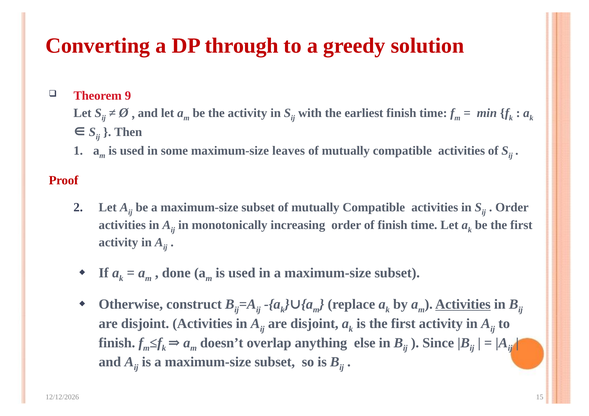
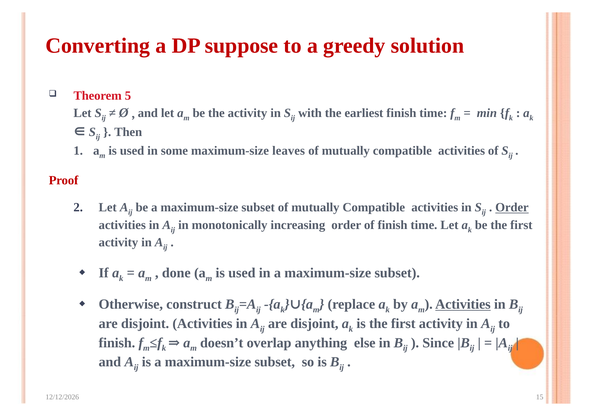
through: through -> suppose (242, 46)
9: 9 -> 5 (128, 96)
Order underline: none -> present (512, 208)
